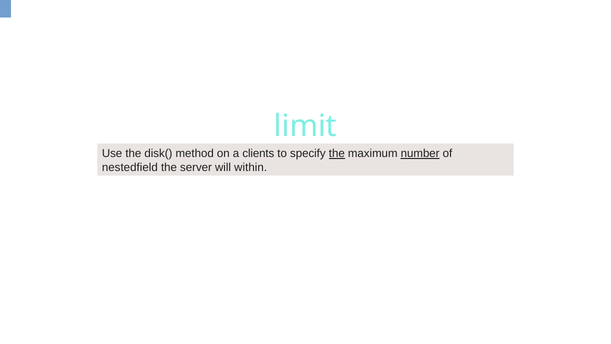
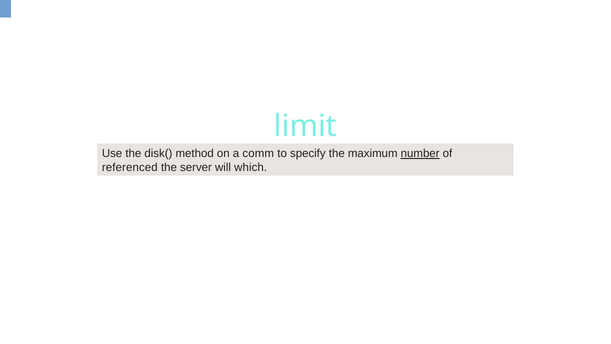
clients: clients -> comm (258, 153)
the underline: present -> none (337, 153)
nestedfield: nestedfield -> referenced (130, 167)
within: within -> which (251, 167)
